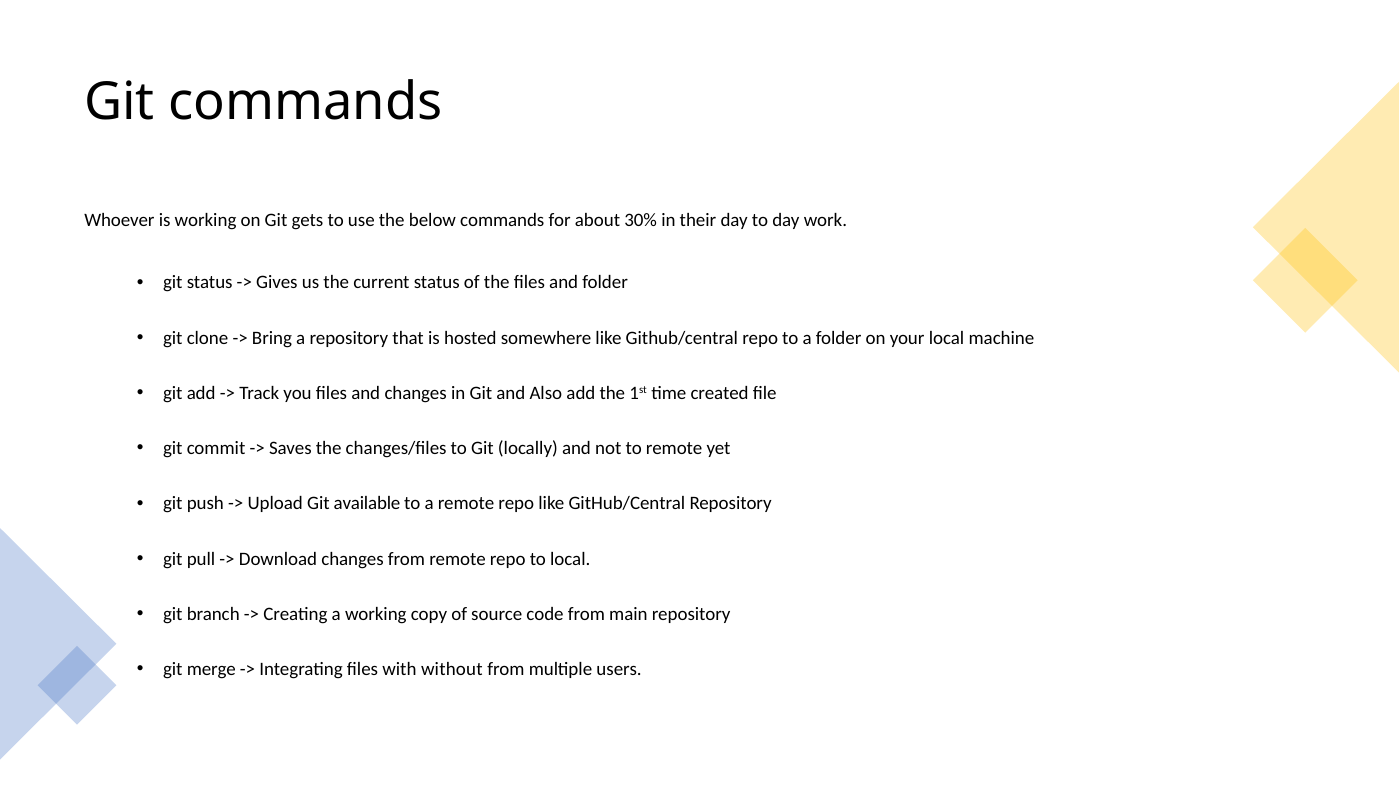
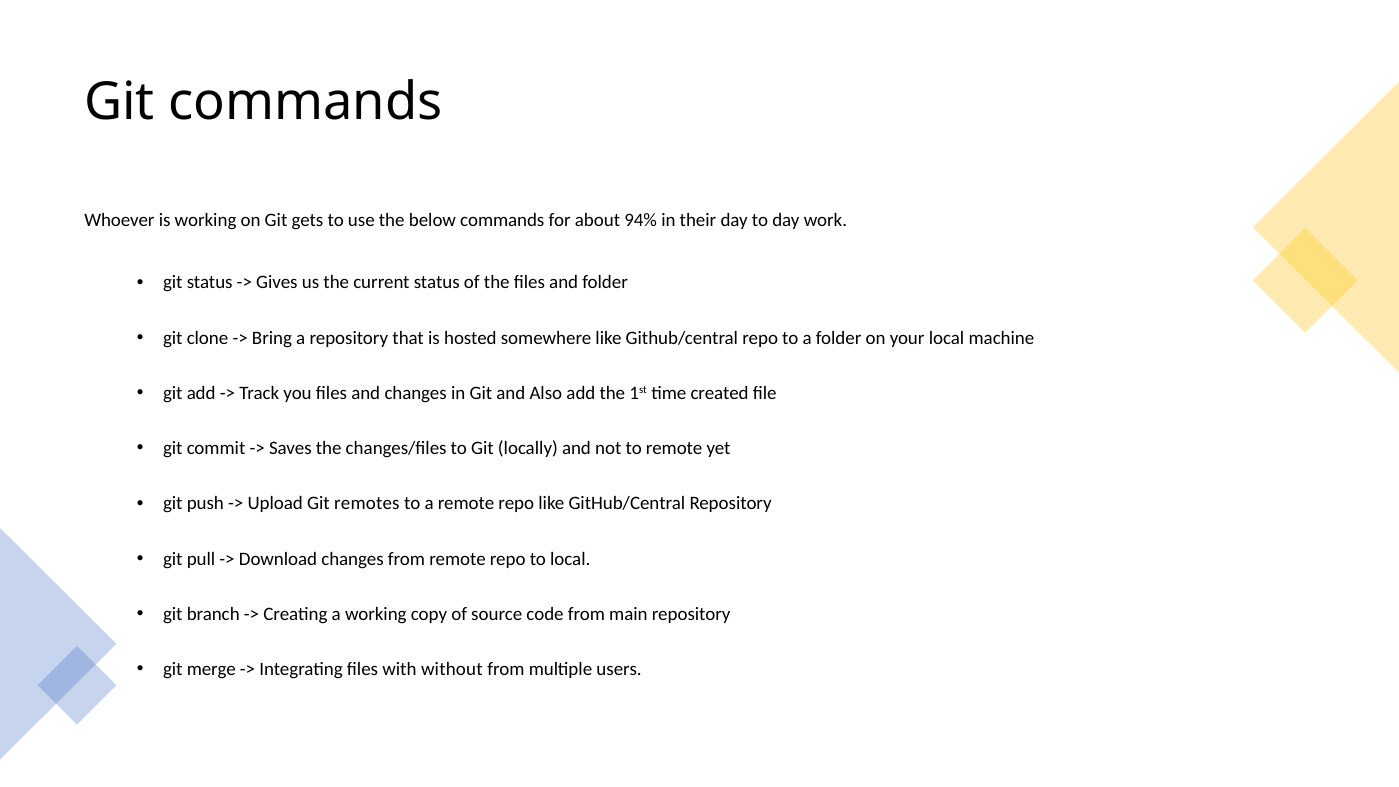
30%: 30% -> 94% (641, 220)
available: available -> remotes (367, 504)
